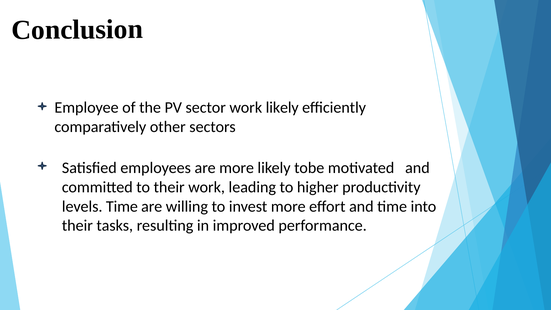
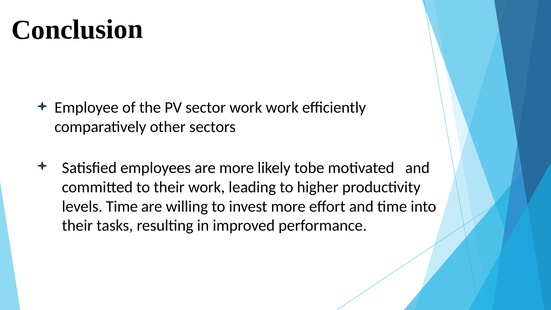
work likely: likely -> work (282, 107)
